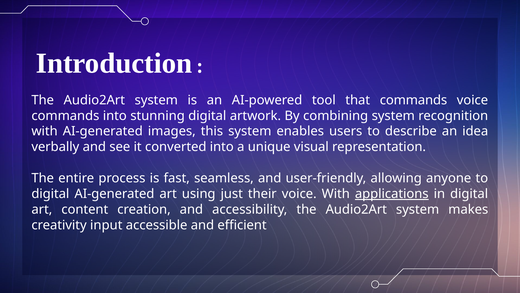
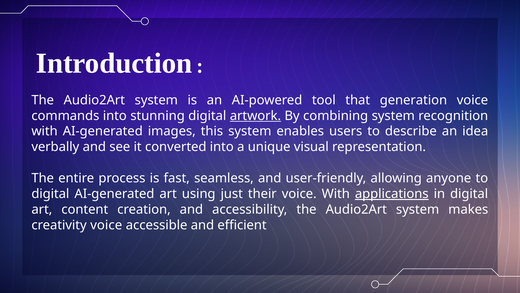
that commands: commands -> generation (413, 100)
artwork underline: none -> present (255, 116)
creativity input: input -> voice (106, 225)
